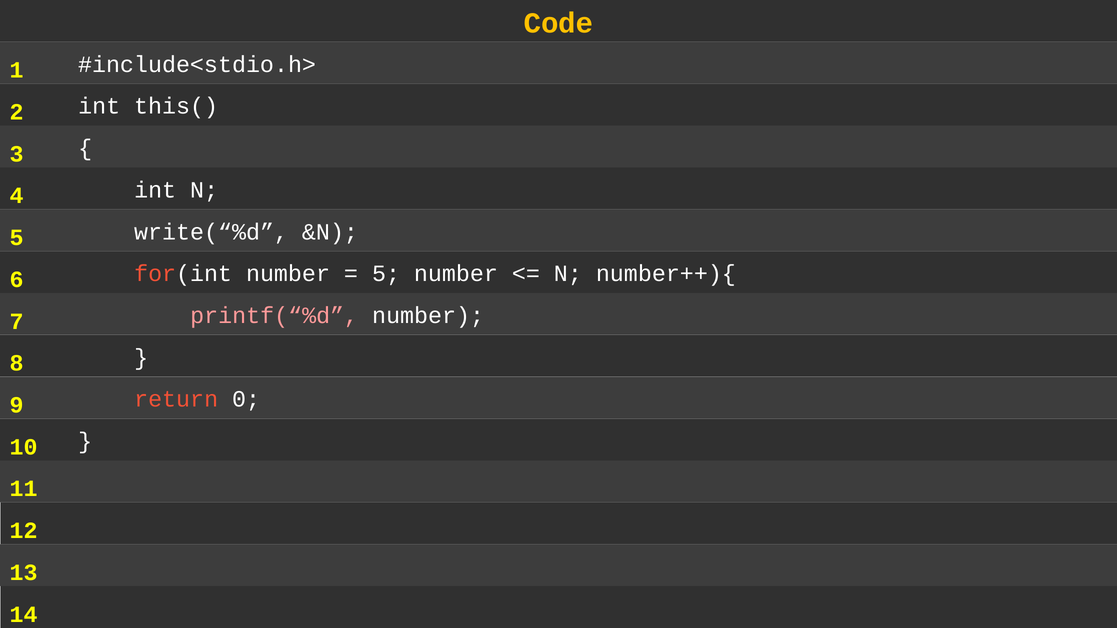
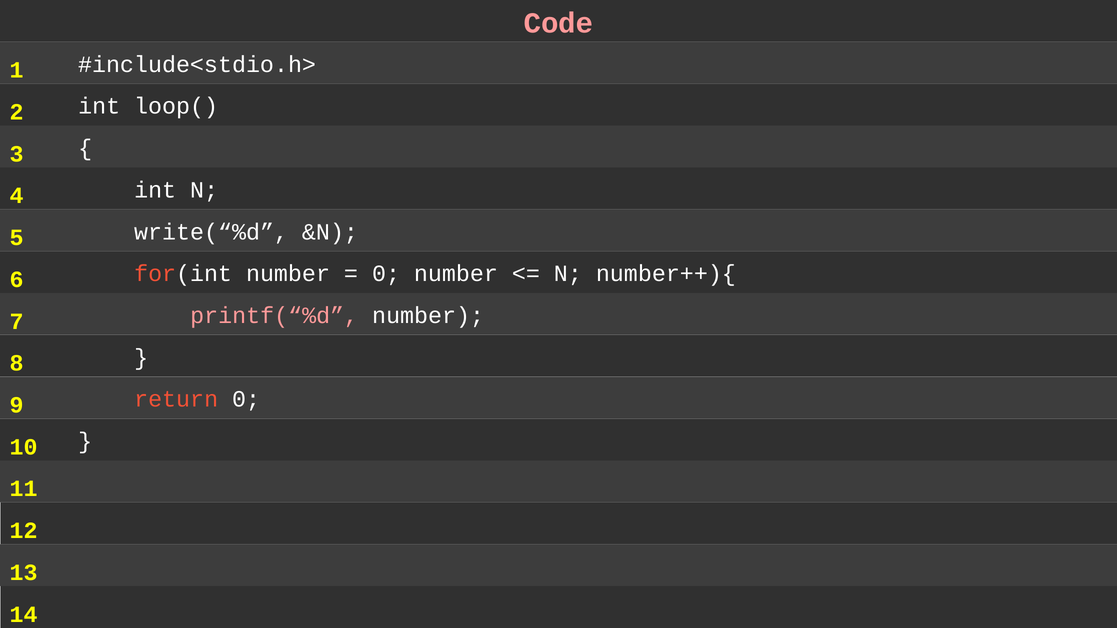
Code colour: yellow -> pink (559, 23)
this(: this( -> loop( (176, 106)
5: 5 -> 0 (386, 274)
